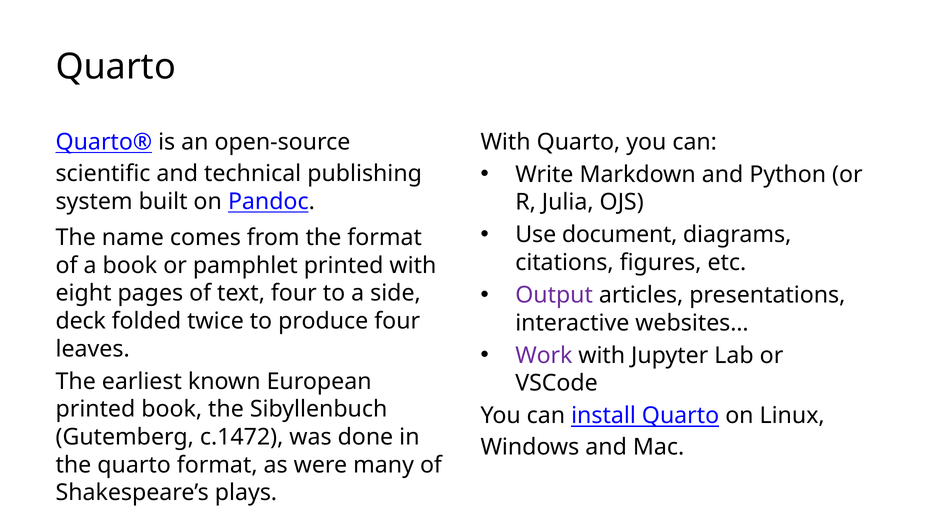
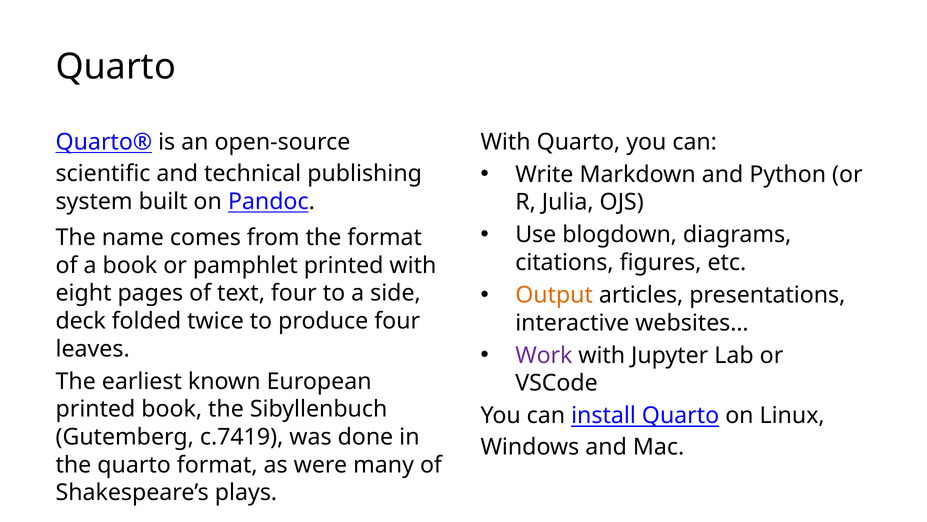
document: document -> blogdown (620, 235)
Output colour: purple -> orange (554, 295)
c.1472: c.1472 -> c.7419 (242, 437)
